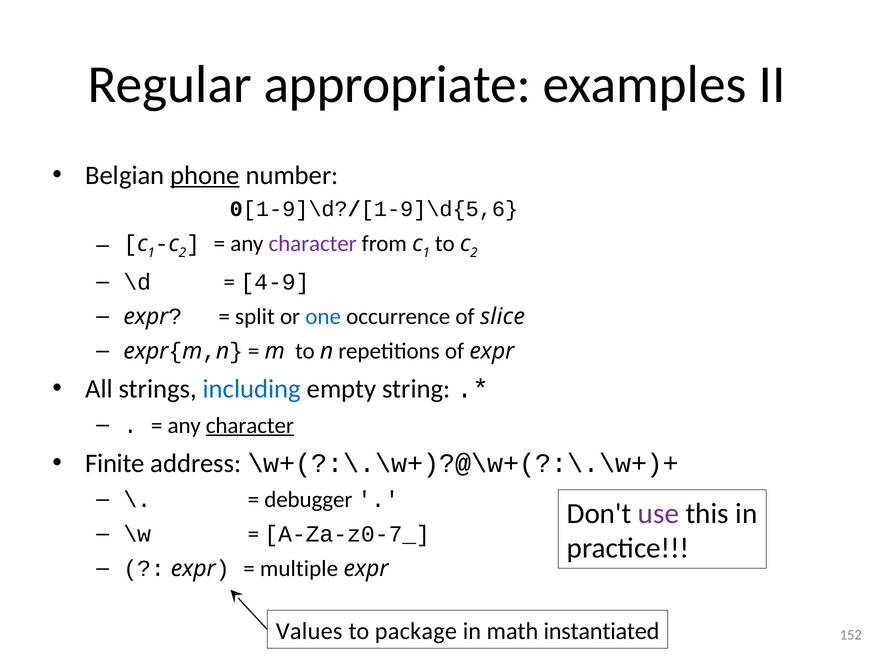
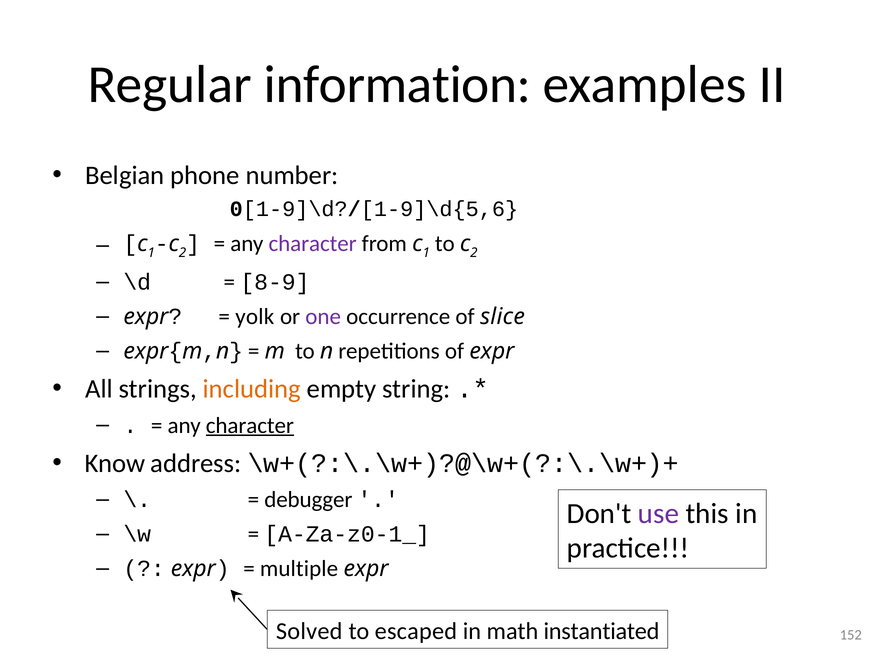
appropriate: appropriate -> information (397, 85)
phone underline: present -> none (205, 175)
4-9: 4-9 -> 8-9 (275, 282)
split: split -> yolk (255, 316)
one colour: blue -> purple (323, 316)
including colour: blue -> orange (252, 389)
Finite: Finite -> Know (115, 463)
A-Za-z0-7_: A-Za-z0-7_ -> A-Za-z0-1_ (347, 534)
Values: Values -> Solved (309, 631)
package: package -> escaped (416, 631)
